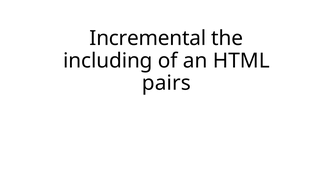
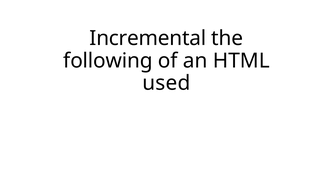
including: including -> following (108, 61)
pairs: pairs -> used (166, 83)
